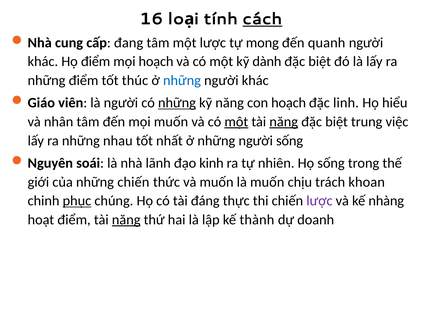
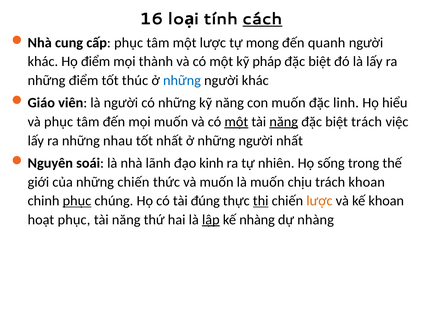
cấp đang: đang -> phục (129, 43)
mọi hoạch: hoạch -> thành (156, 61)
dành: dành -> pháp (267, 61)
những underline: present -> none (177, 103)
con hoạch: hoạch -> muốn (289, 103)
và nhân: nhân -> phục (59, 122)
biệt trung: trung -> trách (367, 122)
người sống: sống -> nhất (290, 141)
đáng: đáng -> đúng (205, 201)
thi underline: none -> present (261, 201)
lược colour: purple -> orange (319, 201)
kế nhàng: nhàng -> khoan (386, 201)
hoạt điểm: điểm -> phục (74, 220)
năng underline: present -> none (126, 220)
lập underline: none -> present (211, 220)
kế thành: thành -> nhàng (257, 220)
dự doanh: doanh -> nhàng (316, 220)
